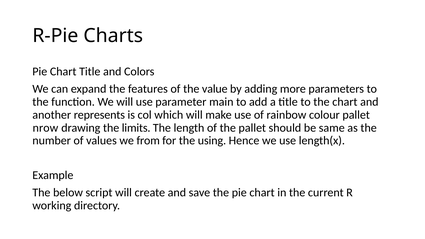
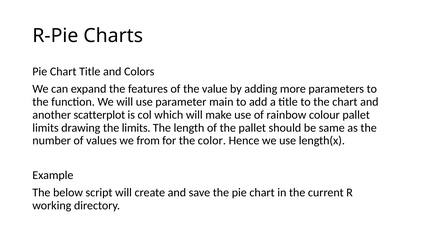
represents: represents -> scatterplot (99, 115)
nrow: nrow -> limits (46, 128)
using: using -> color (212, 141)
